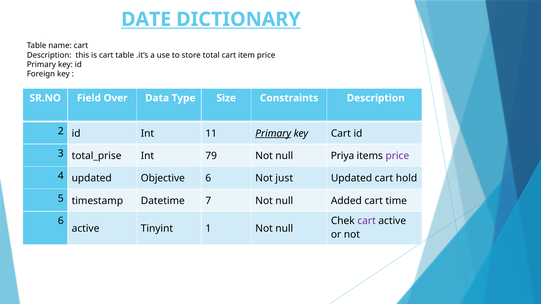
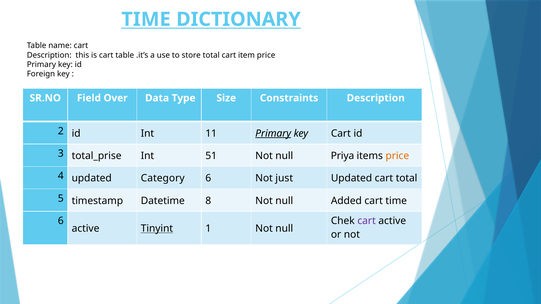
DATE: DATE -> TIME (146, 19)
79: 79 -> 51 (211, 156)
price colour: purple -> orange (397, 156)
Objective: Objective -> Category (163, 178)
cart hold: hold -> total (407, 178)
7: 7 -> 8 (208, 201)
Tinyint underline: none -> present (157, 229)
